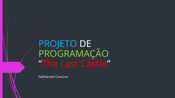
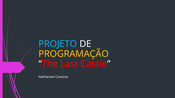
PROGRAMAÇÃO colour: light green -> yellow (74, 54)
